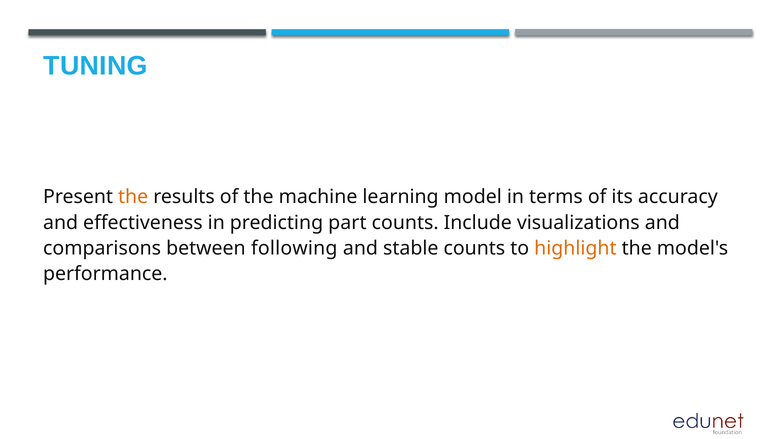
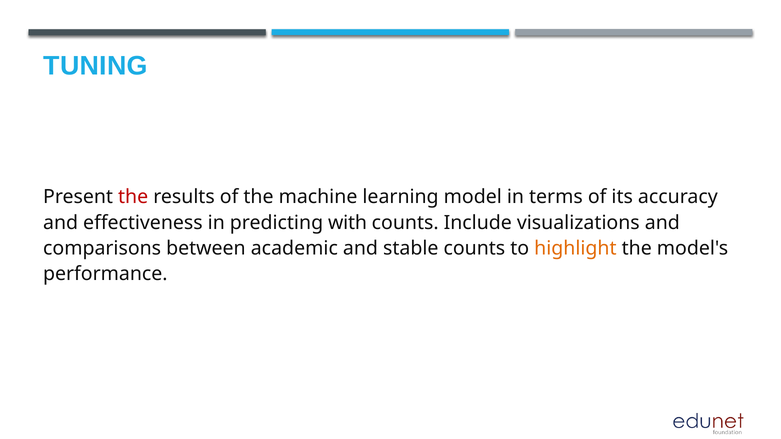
the colour: orange -> red (133, 197)
part: part -> with (348, 223)
following: following -> academic (294, 248)
